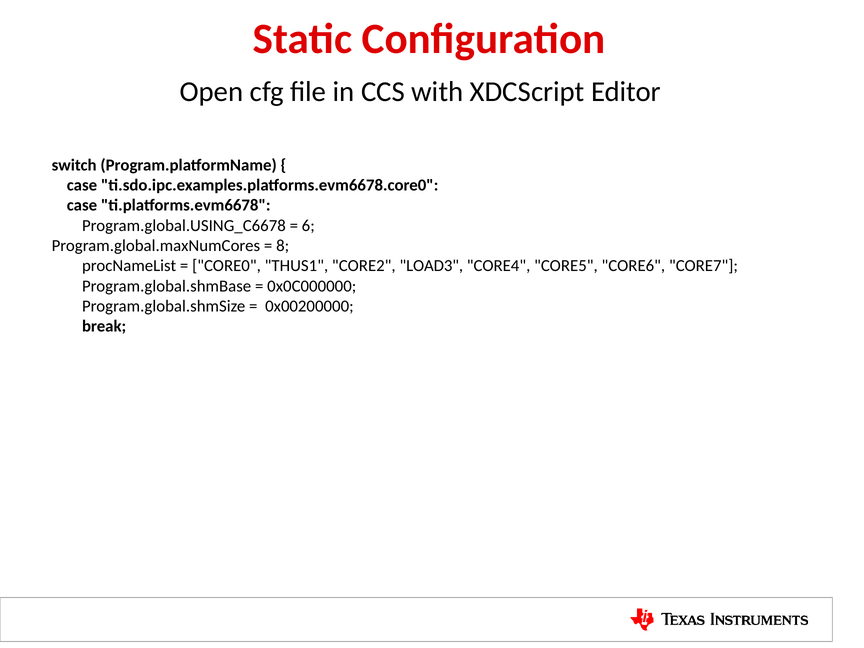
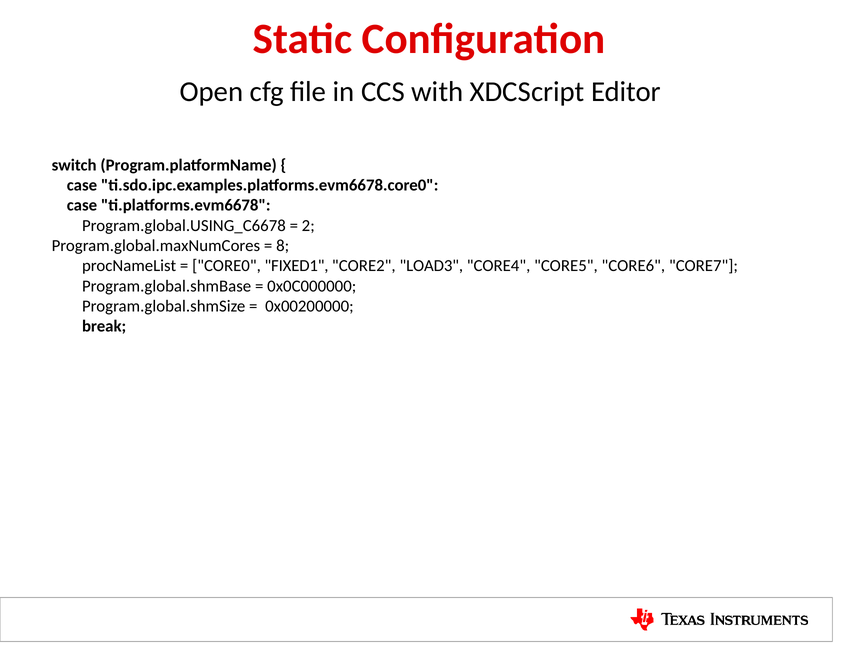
6: 6 -> 2 (308, 226)
THUS1: THUS1 -> FIXED1 (297, 266)
